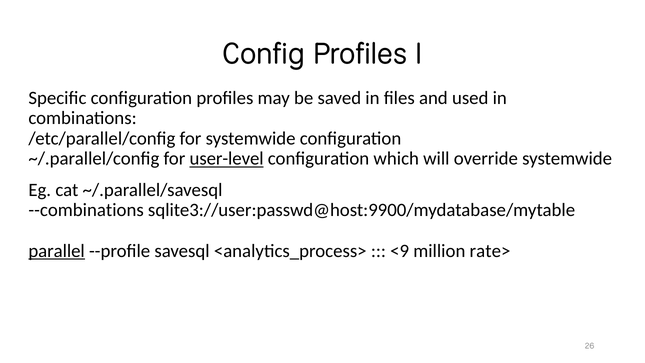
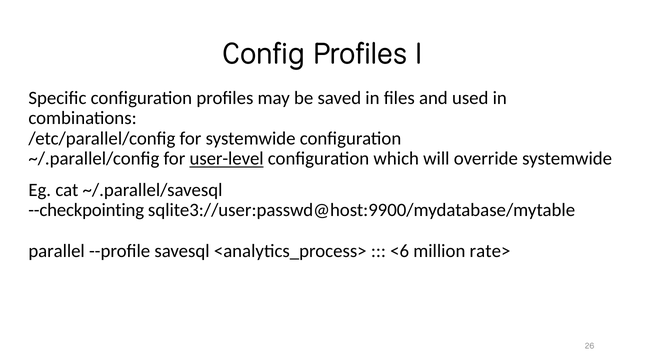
--combinations: --combinations -> --checkpointing (86, 210)
parallel underline: present -> none (57, 251)
<9: <9 -> <6 (400, 251)
